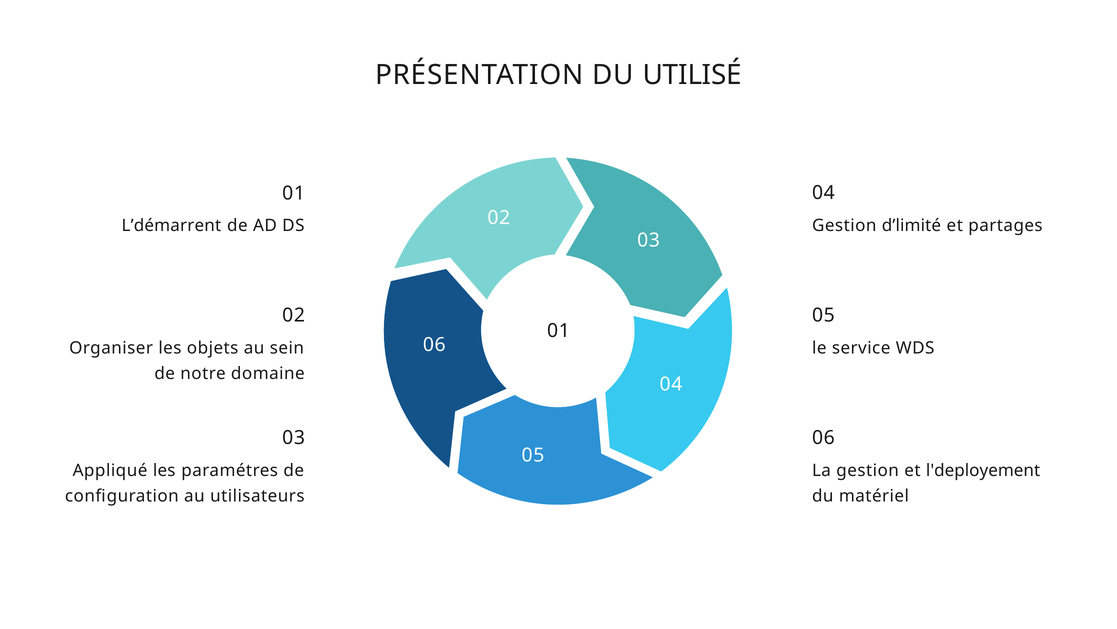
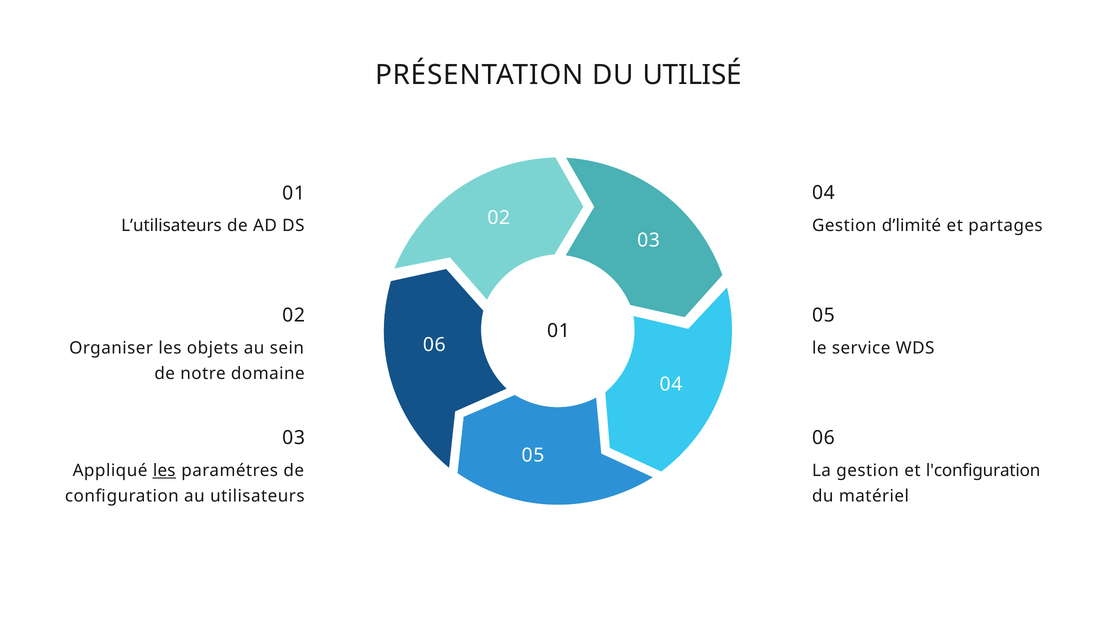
L’démarrent: L’démarrent -> L’utilisateurs (171, 226)
les underline: none -> present (164, 470)
l'deployement: l'deployement -> l'configuration (983, 470)
